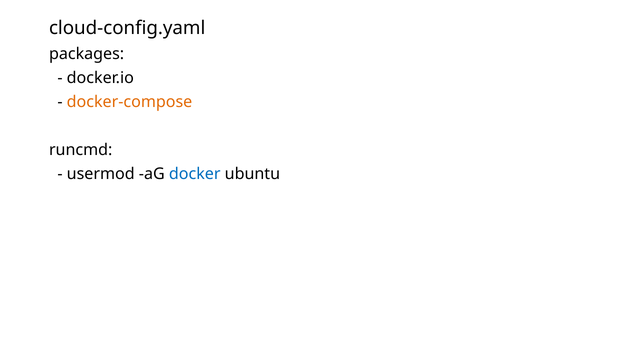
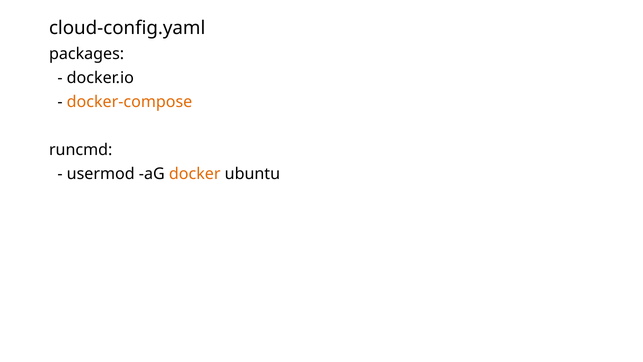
docker colour: blue -> orange (195, 174)
